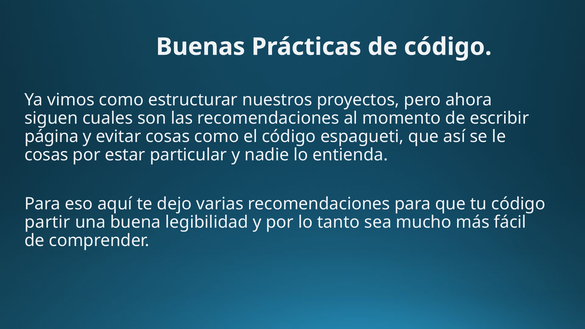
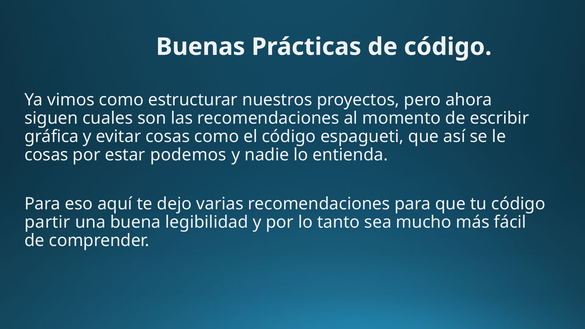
página: página -> gráfica (52, 137)
particular: particular -> podemos (188, 155)
